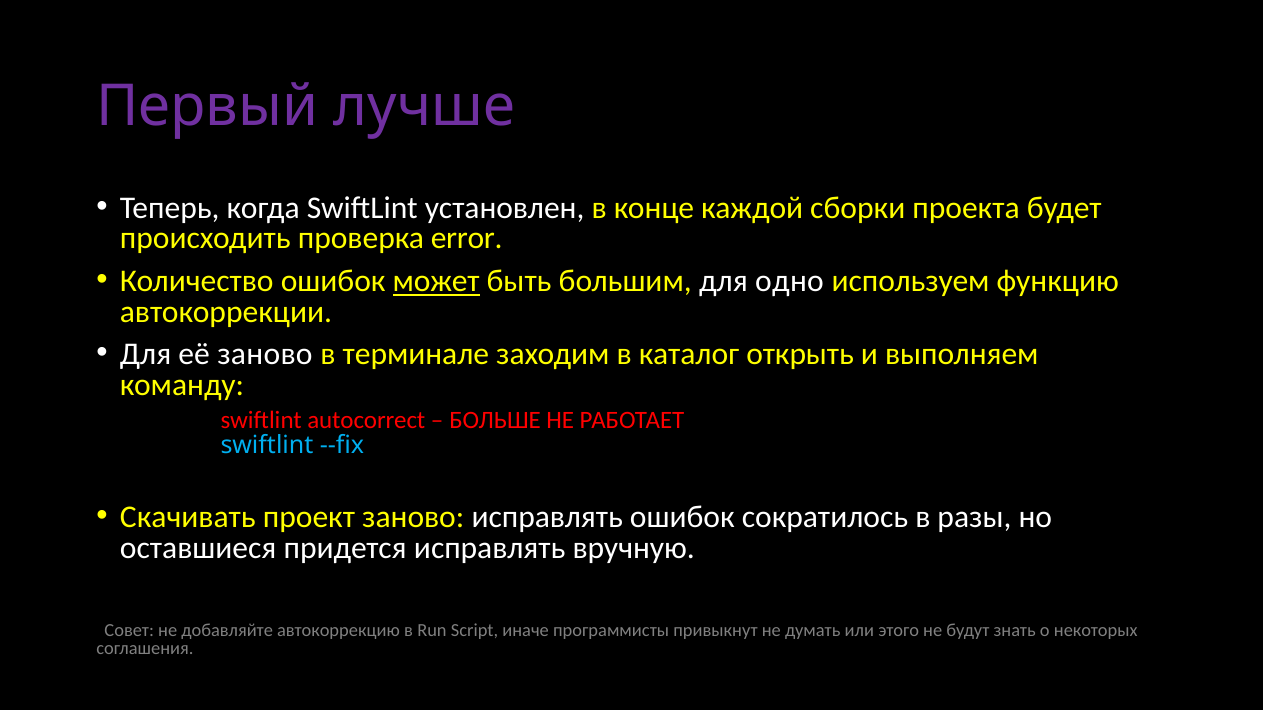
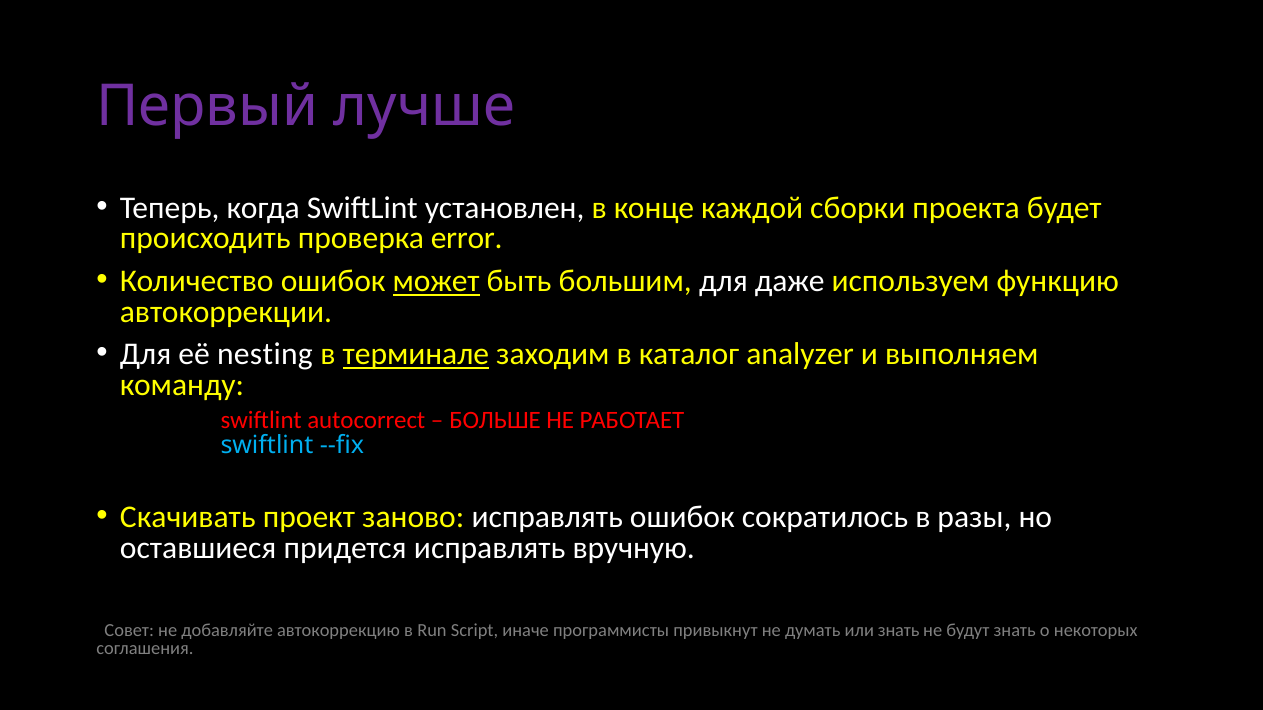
одно: одно -> даже (790, 281)
её заново: заново -> nesting (265, 354)
терминале underline: none -> present (416, 354)
открыть: открыть -> analyzer (800, 354)
или этого: этого -> знать (899, 631)
